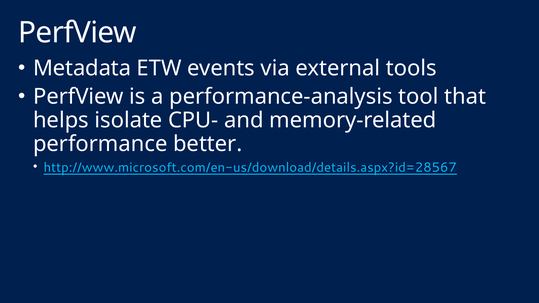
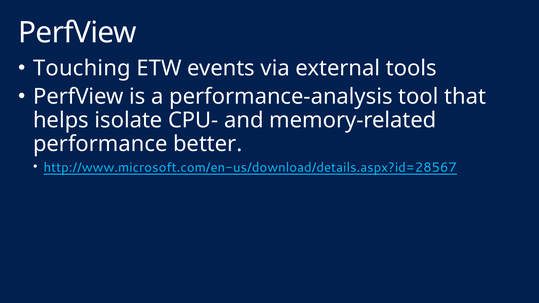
Metadata: Metadata -> Touching (82, 68)
